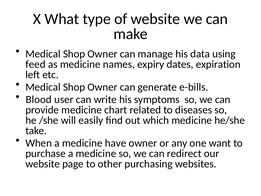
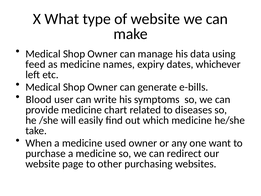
expiration: expiration -> whichever (218, 64)
have: have -> used (116, 143)
